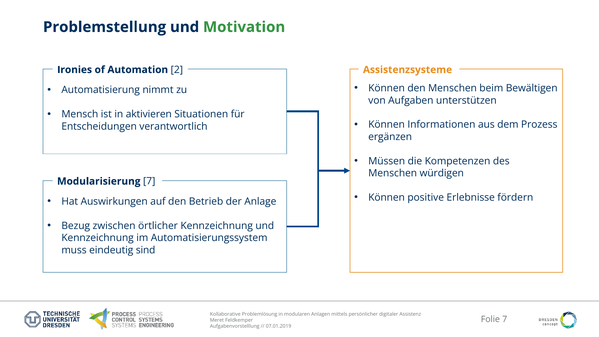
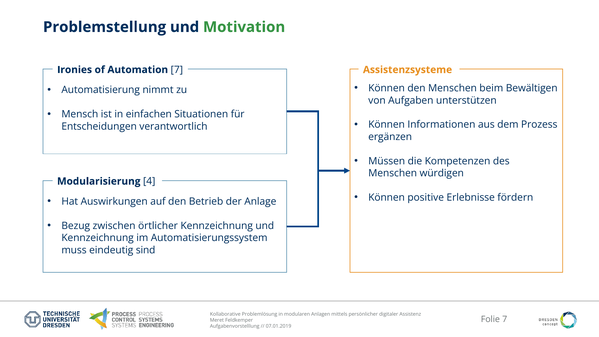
Automation 2: 2 -> 7 (177, 70)
aktivieren: aktivieren -> einfachen (149, 114)
Modularisierung 7: 7 -> 4 (149, 181)
